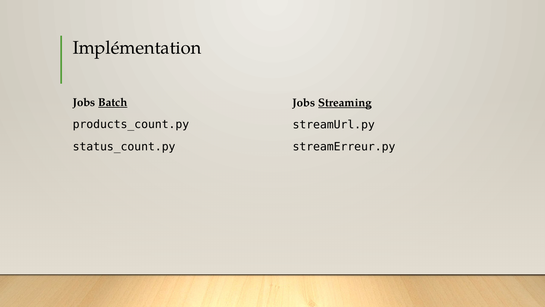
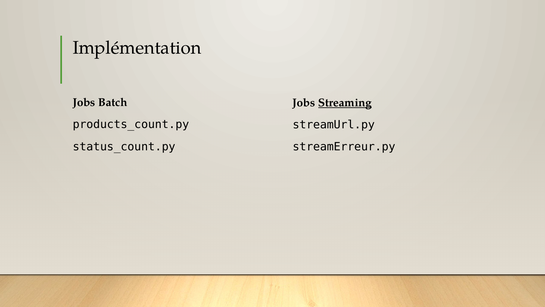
Batch underline: present -> none (113, 102)
